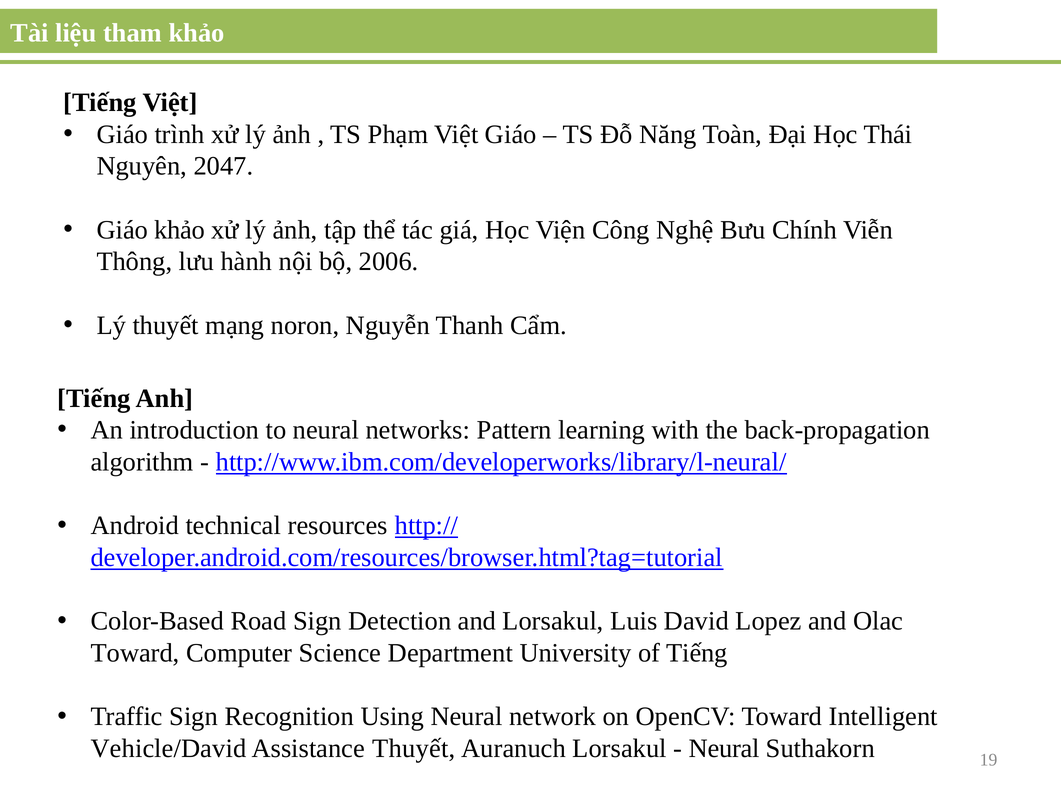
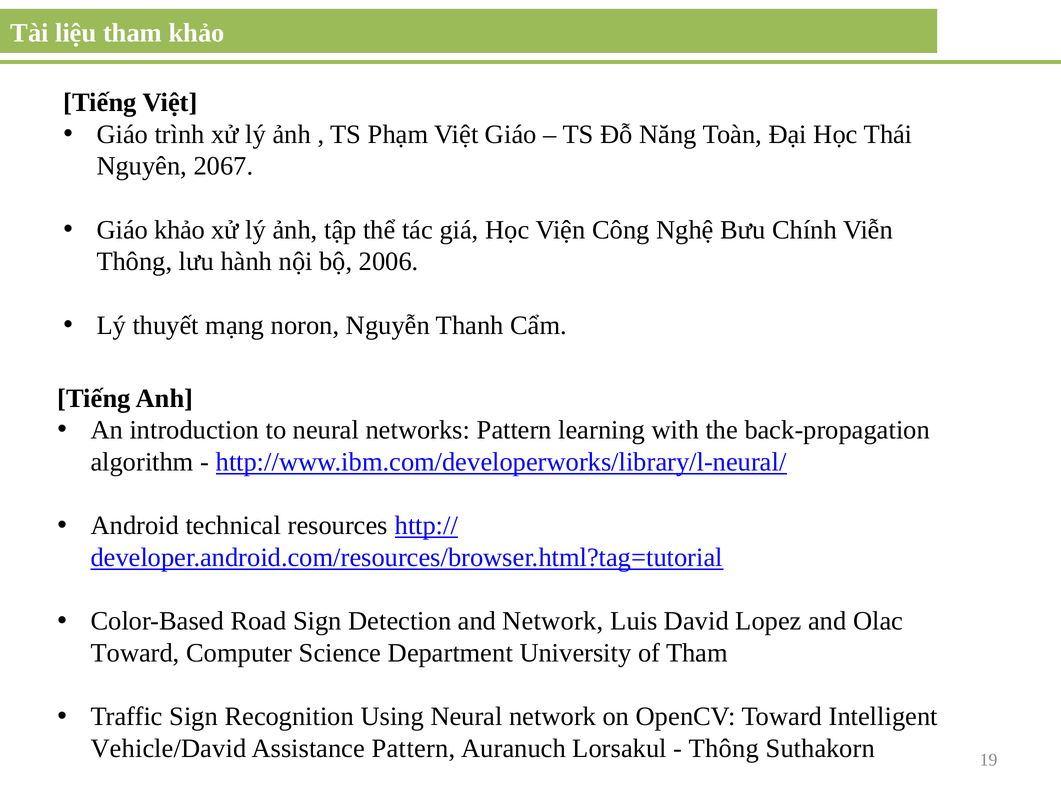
2047: 2047 -> 2067 (223, 166)
and Lorsakul: Lorsakul -> Network (553, 621)
of Tiếng: Tiếng -> Tham (697, 653)
Assistance Thuyết: Thuyết -> Pattern (414, 748)
Neural: Neural -> Thông (724, 748)
